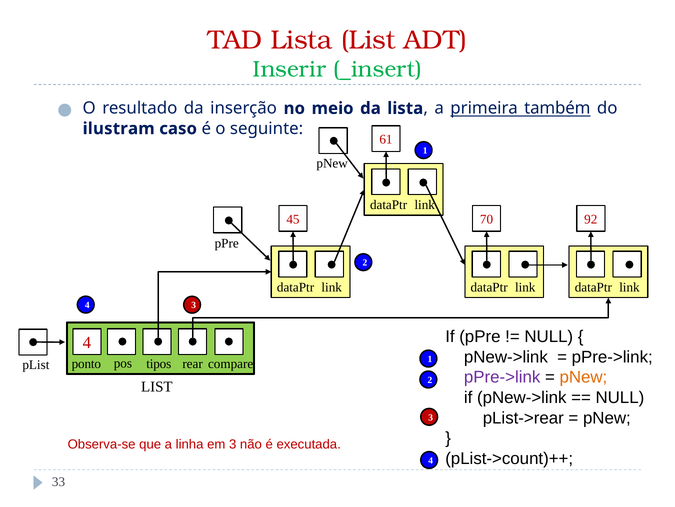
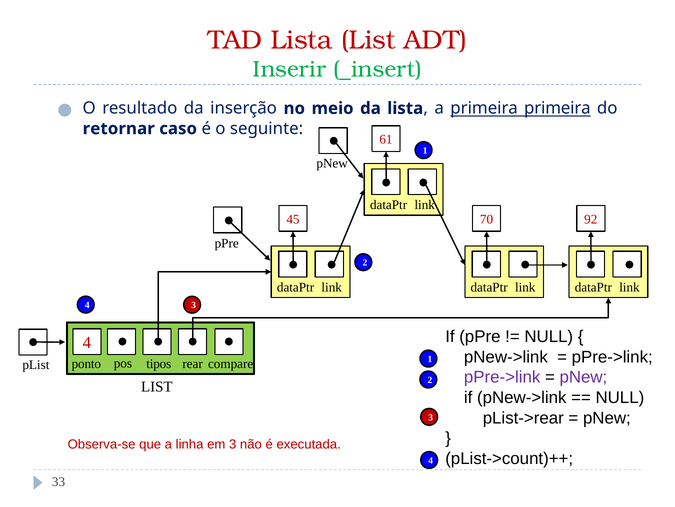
primeira também: também -> primeira (557, 108)
ilustram: ilustram -> retornar (119, 128)
pNew colour: orange -> purple (583, 377)
